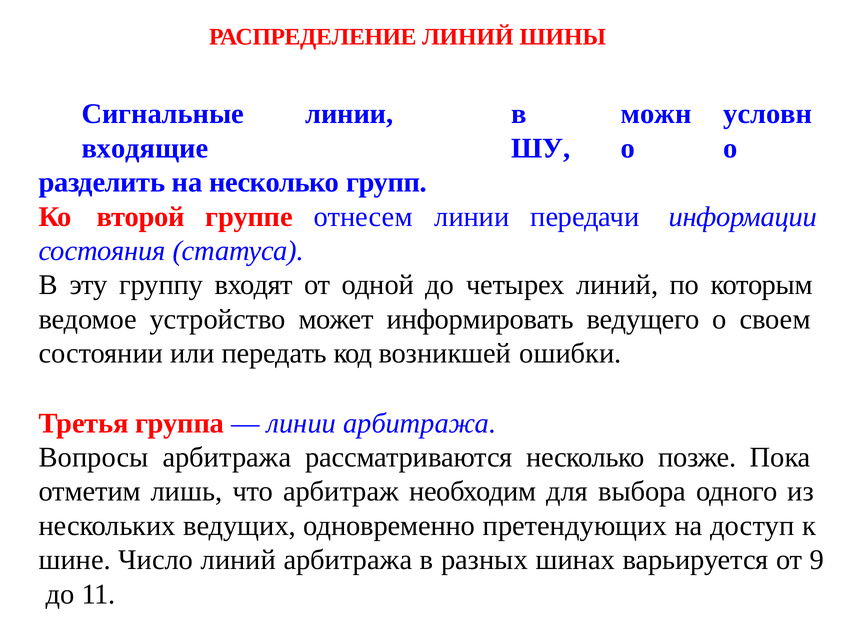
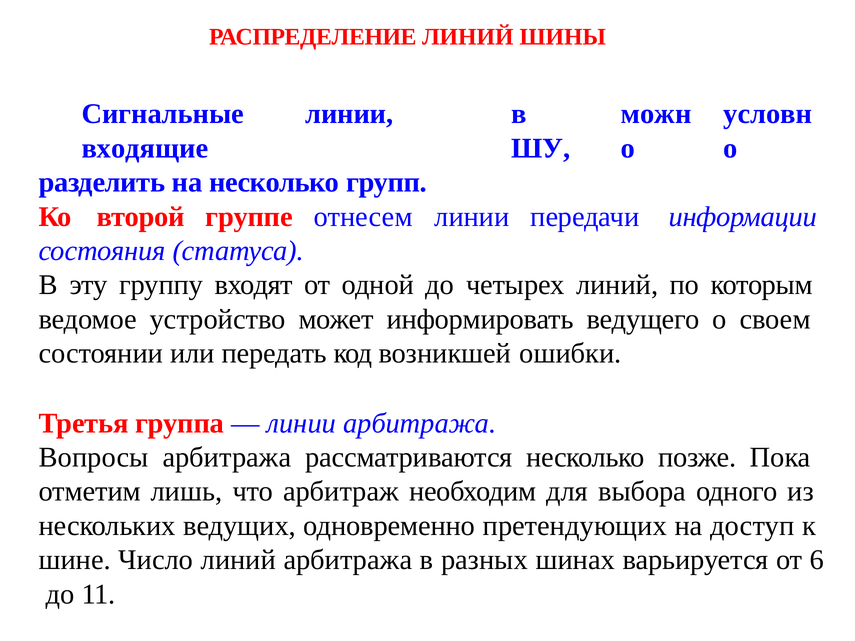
9: 9 -> 6 (817, 560)
